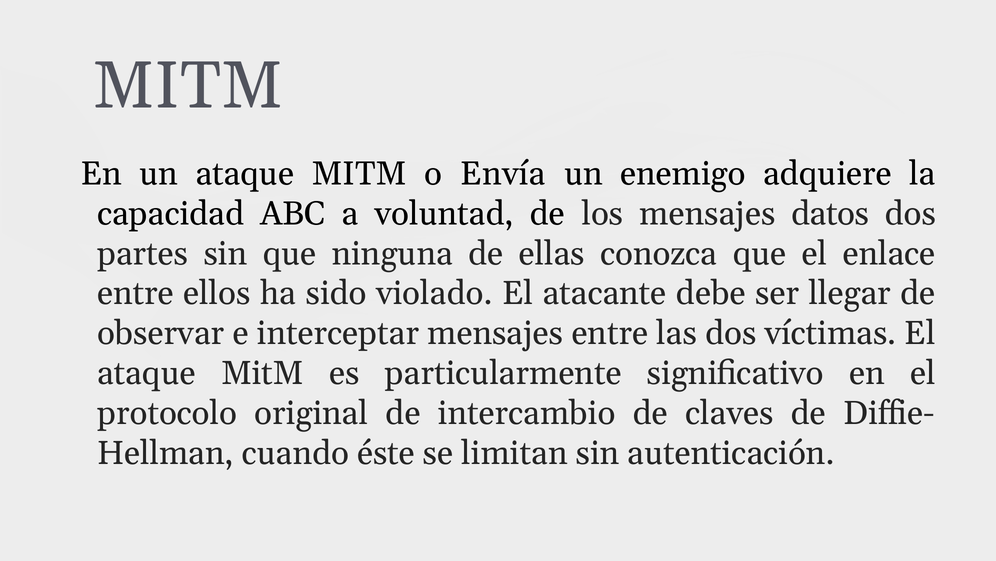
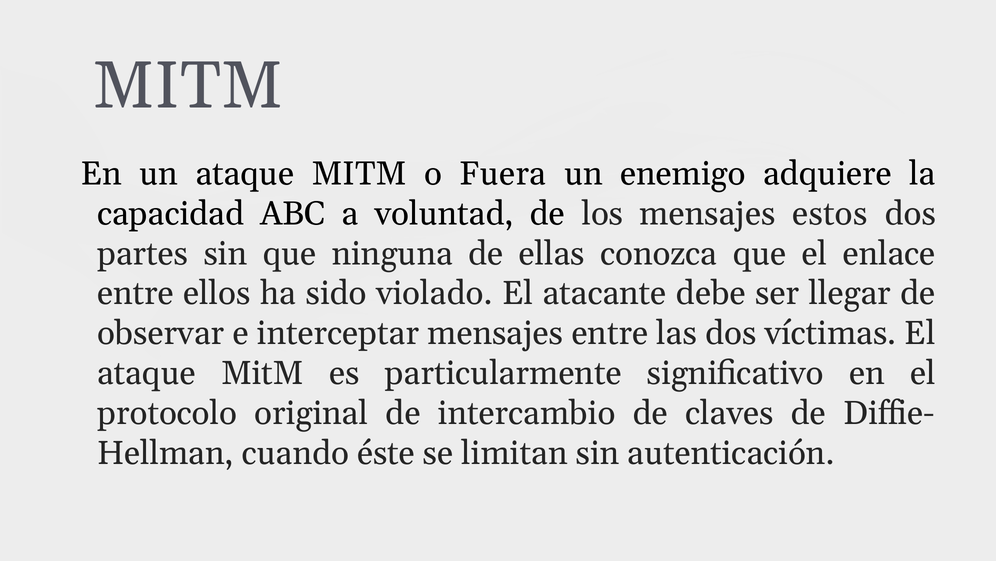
Envía: Envía -> Fuera (503, 174)
datos: datos -> estos (830, 213)
